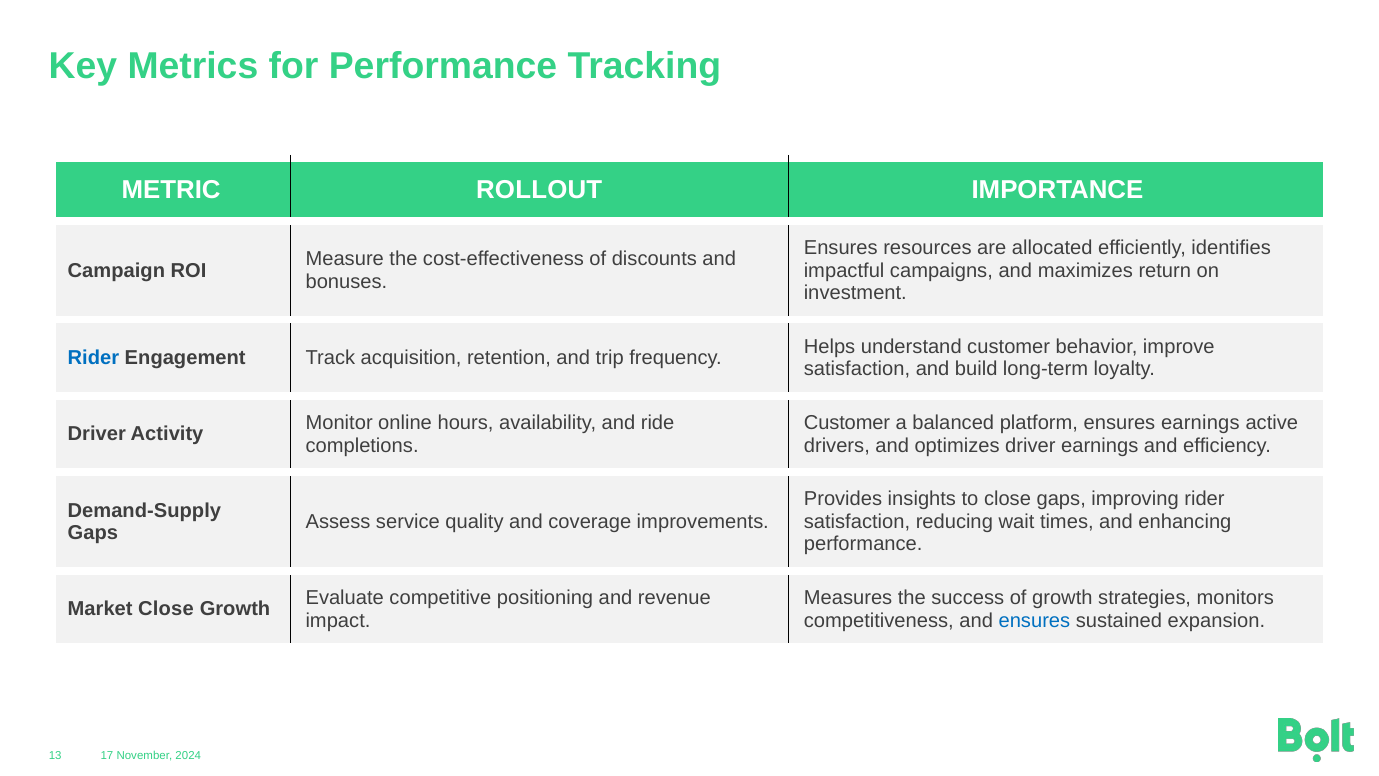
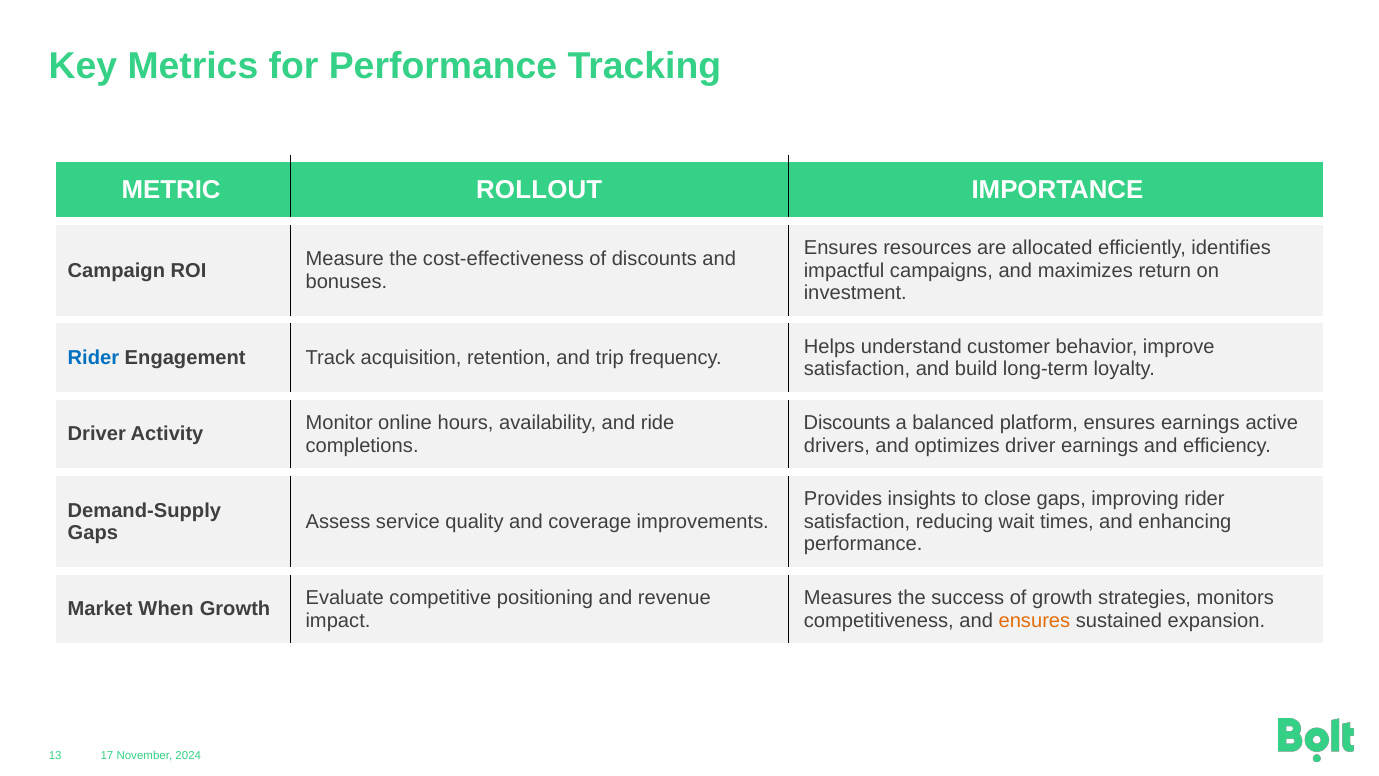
Customer: Customer -> Discounts (847, 423)
Market Close: Close -> When (166, 609)
ensures colour: blue -> orange (1034, 620)
